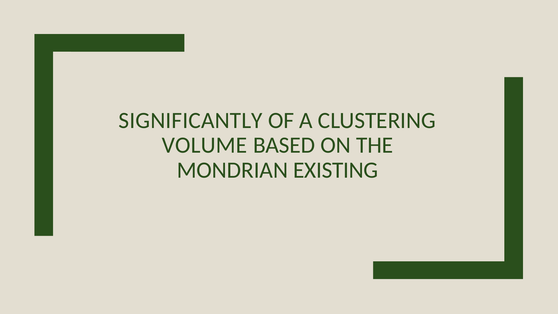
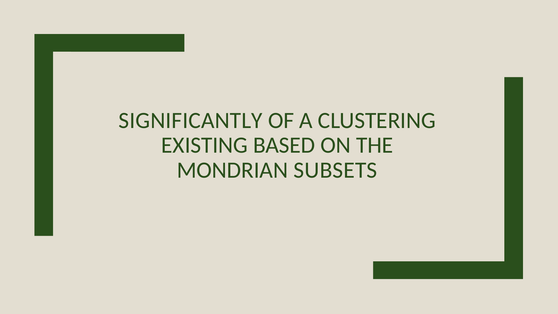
VOLUME: VOLUME -> EXISTING (205, 145)
EXISTING: EXISTING -> SUBSETS (335, 170)
